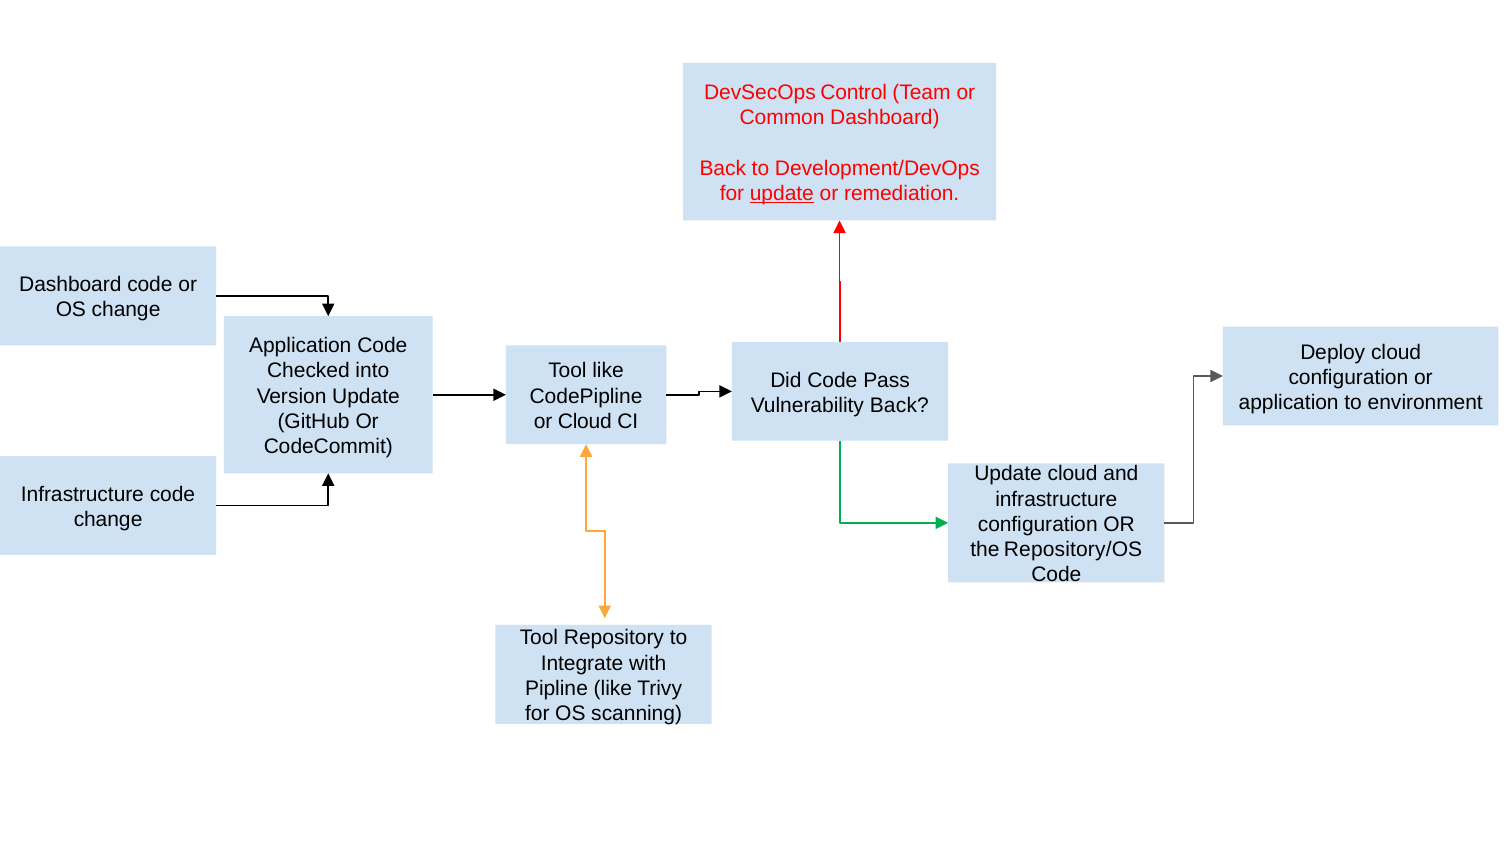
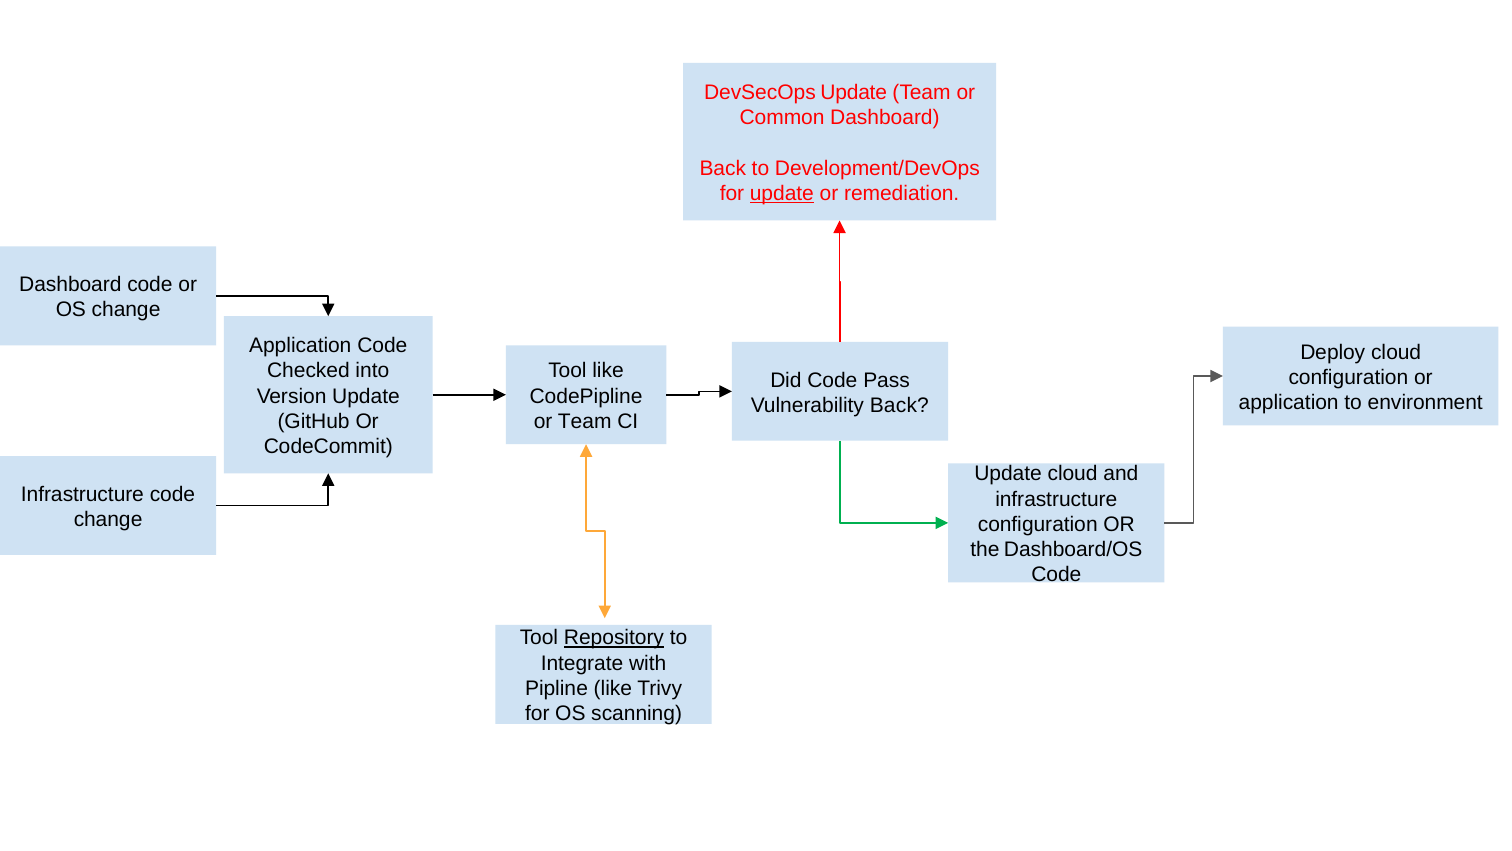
DevSecOps Control: Control -> Update (854, 93)
or Cloud: Cloud -> Team (585, 421)
Repository/OS: Repository/OS -> Dashboard/OS (1073, 549)
Repository underline: none -> present (614, 638)
